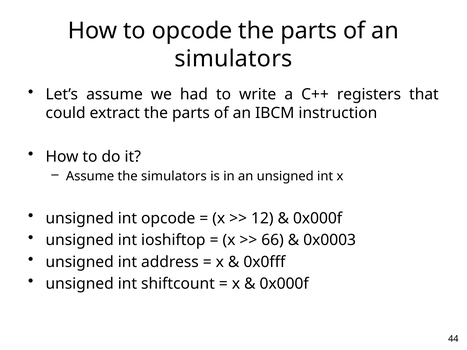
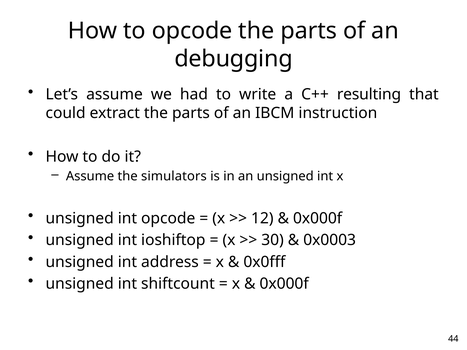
simulators: simulators -> debugging (234, 59)
registers: registers -> resulting (369, 94)
66: 66 -> 30 (273, 240)
